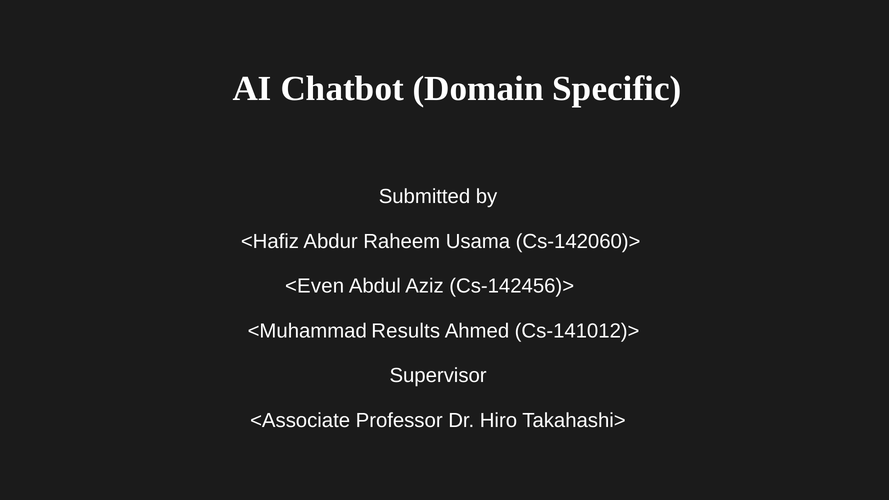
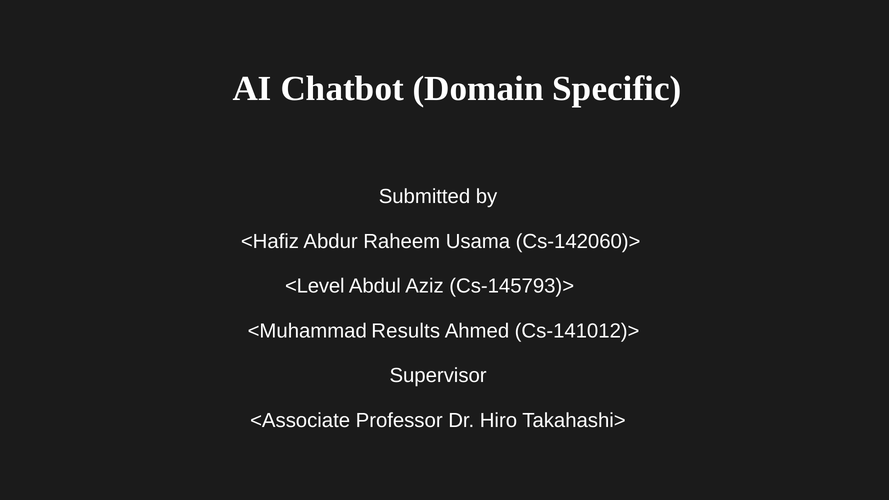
<Even: <Even -> <Level (315, 286)
Cs-142456)>: Cs-142456)> -> Cs-145793)> (512, 286)
